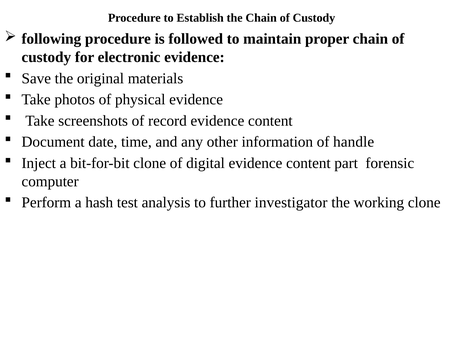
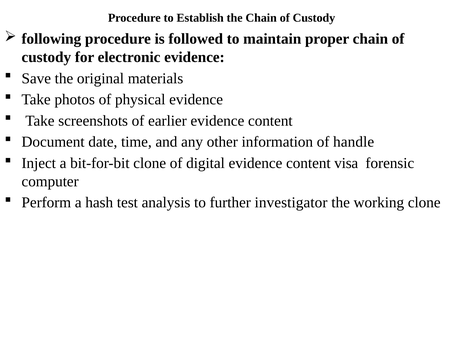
record: record -> earlier (167, 121)
part: part -> visa (346, 163)
